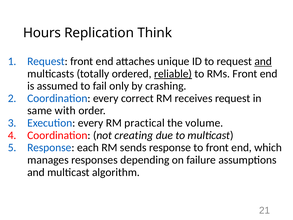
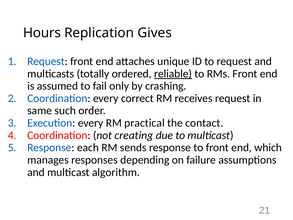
Think: Think -> Gives (155, 33)
and underline: present -> none (263, 61)
with: with -> such (65, 111)
volume: volume -> contact (204, 123)
